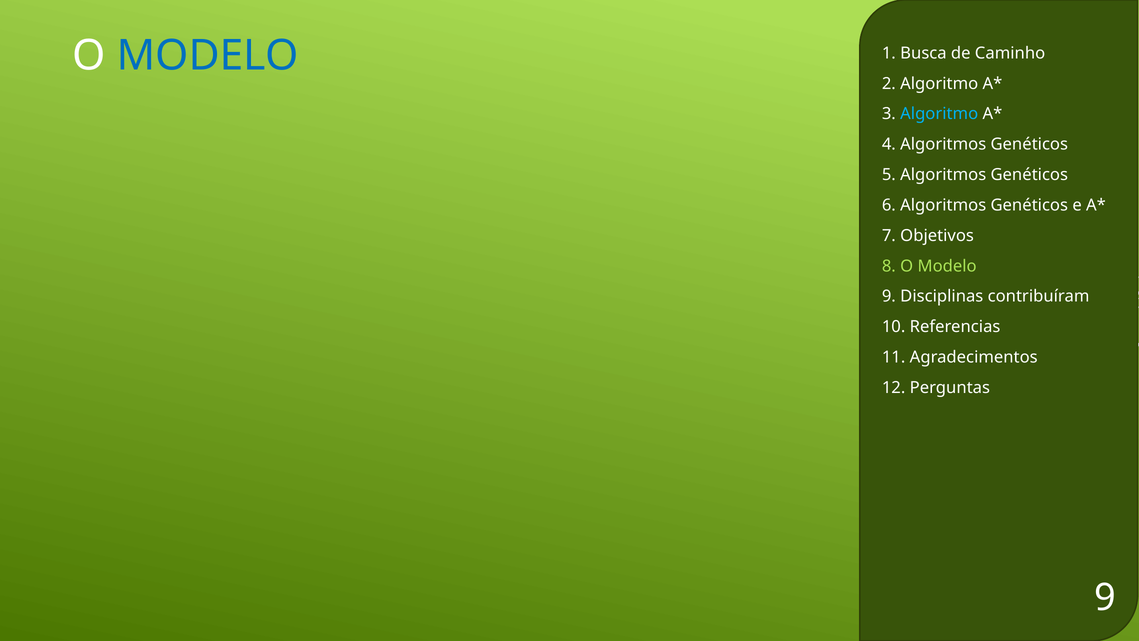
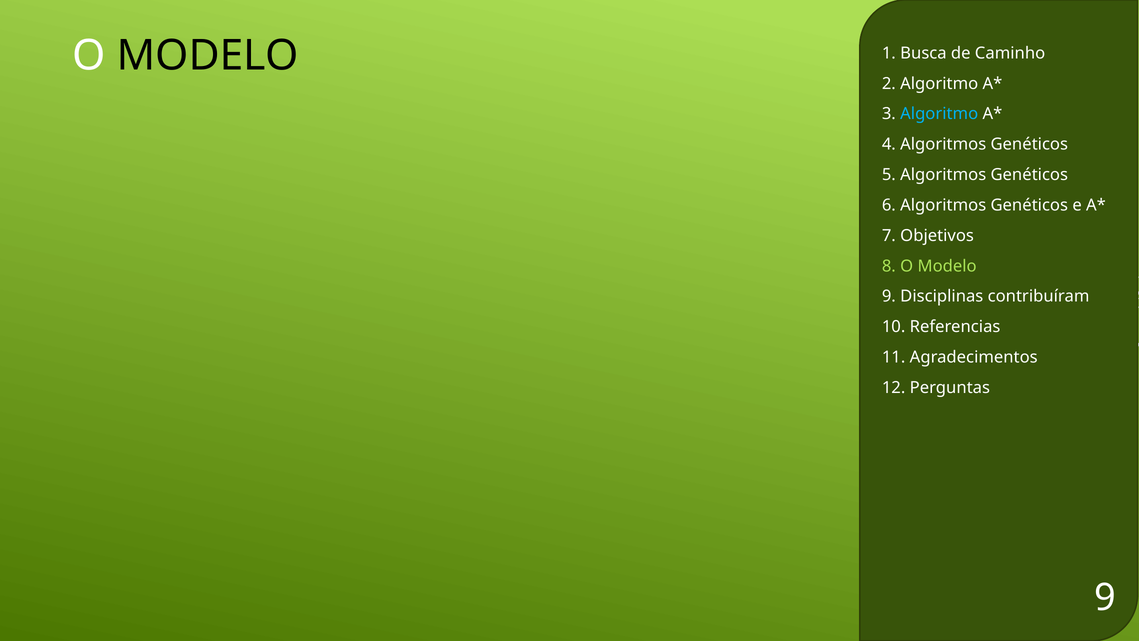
MODELO colour: blue -> black (208, 55)
